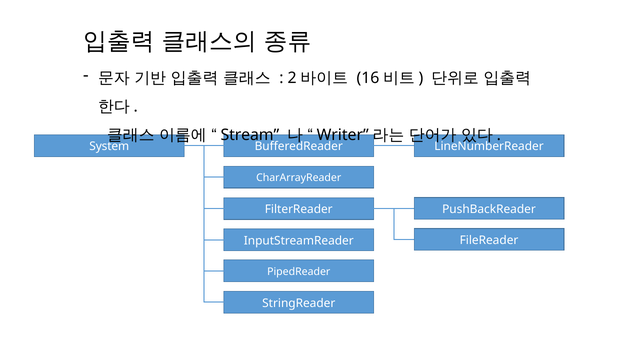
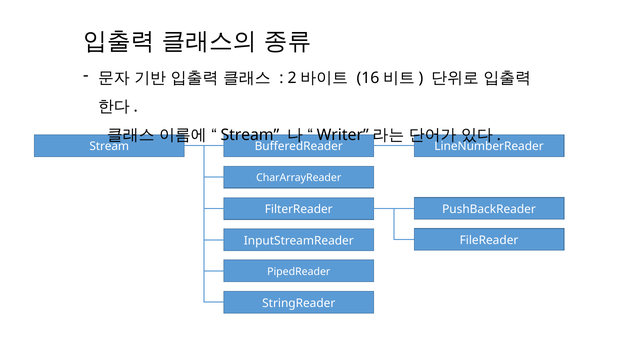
System: System -> Stream (109, 146)
